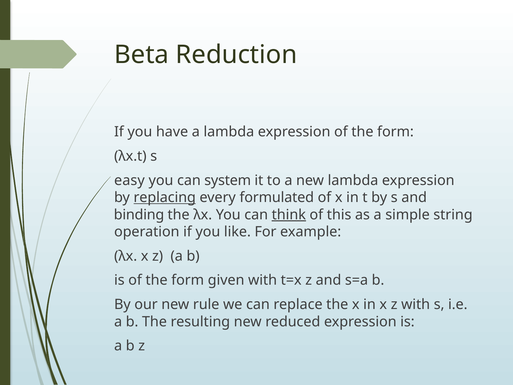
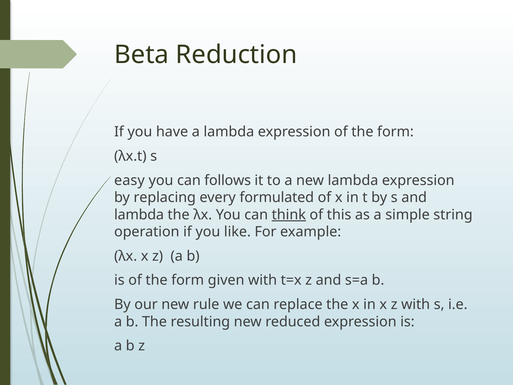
system: system -> follows (228, 180)
replacing underline: present -> none (165, 197)
binding: binding -> lambda (139, 215)
